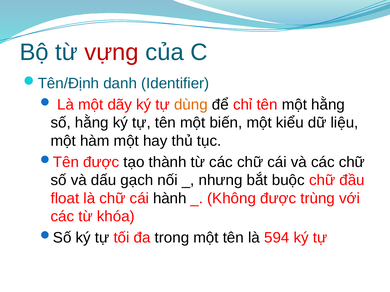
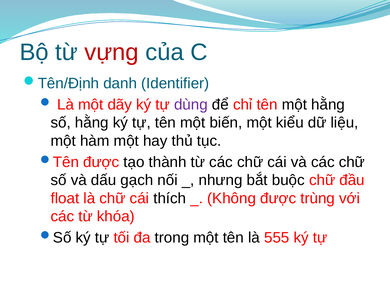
dùng colour: orange -> purple (191, 105)
hành: hành -> thích (170, 199)
594: 594 -> 555 (277, 238)
